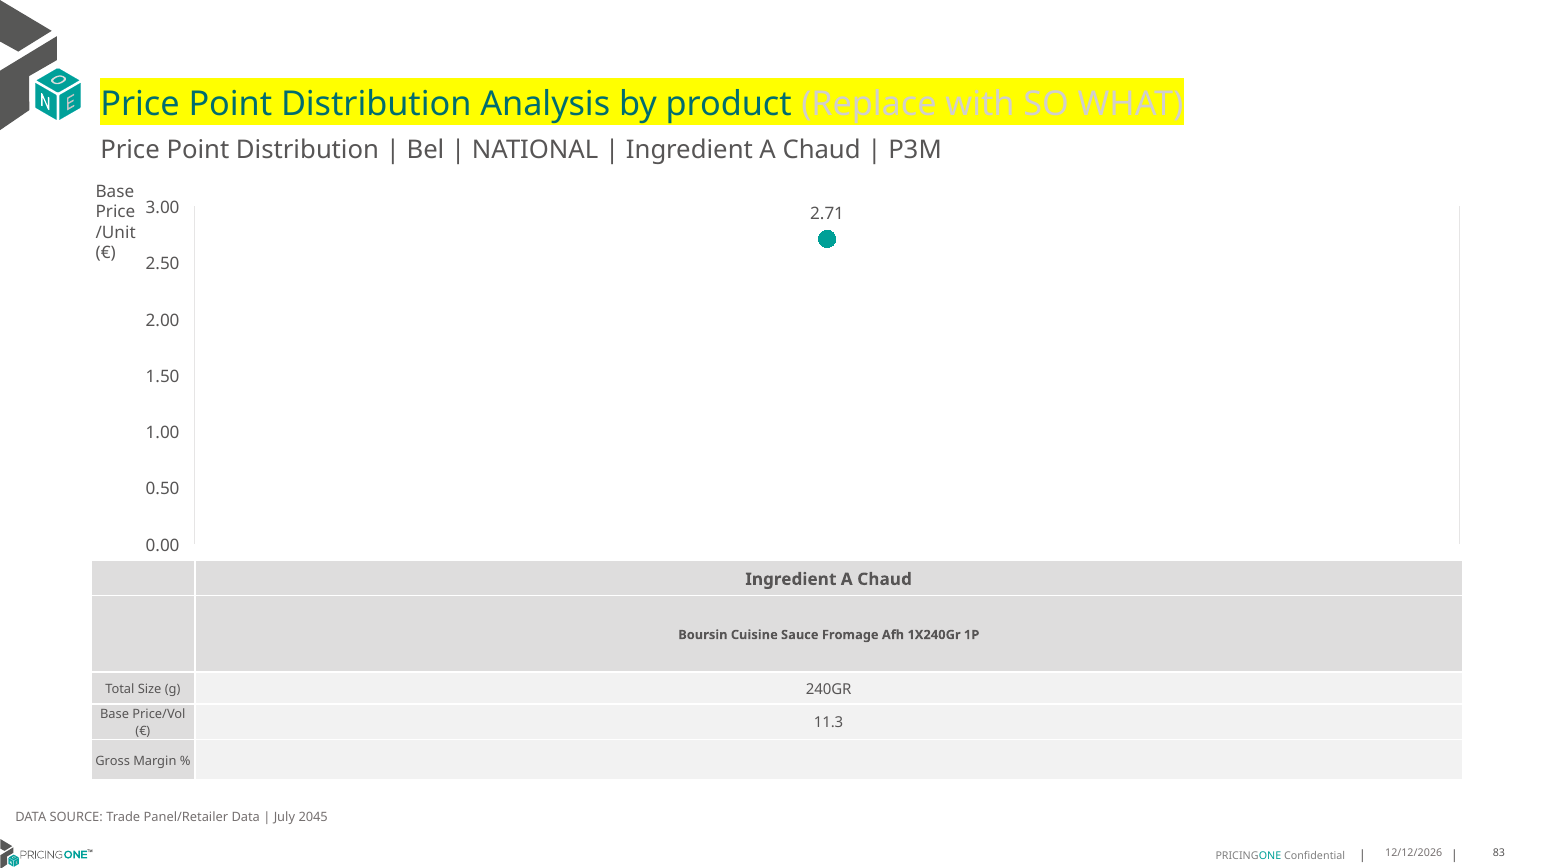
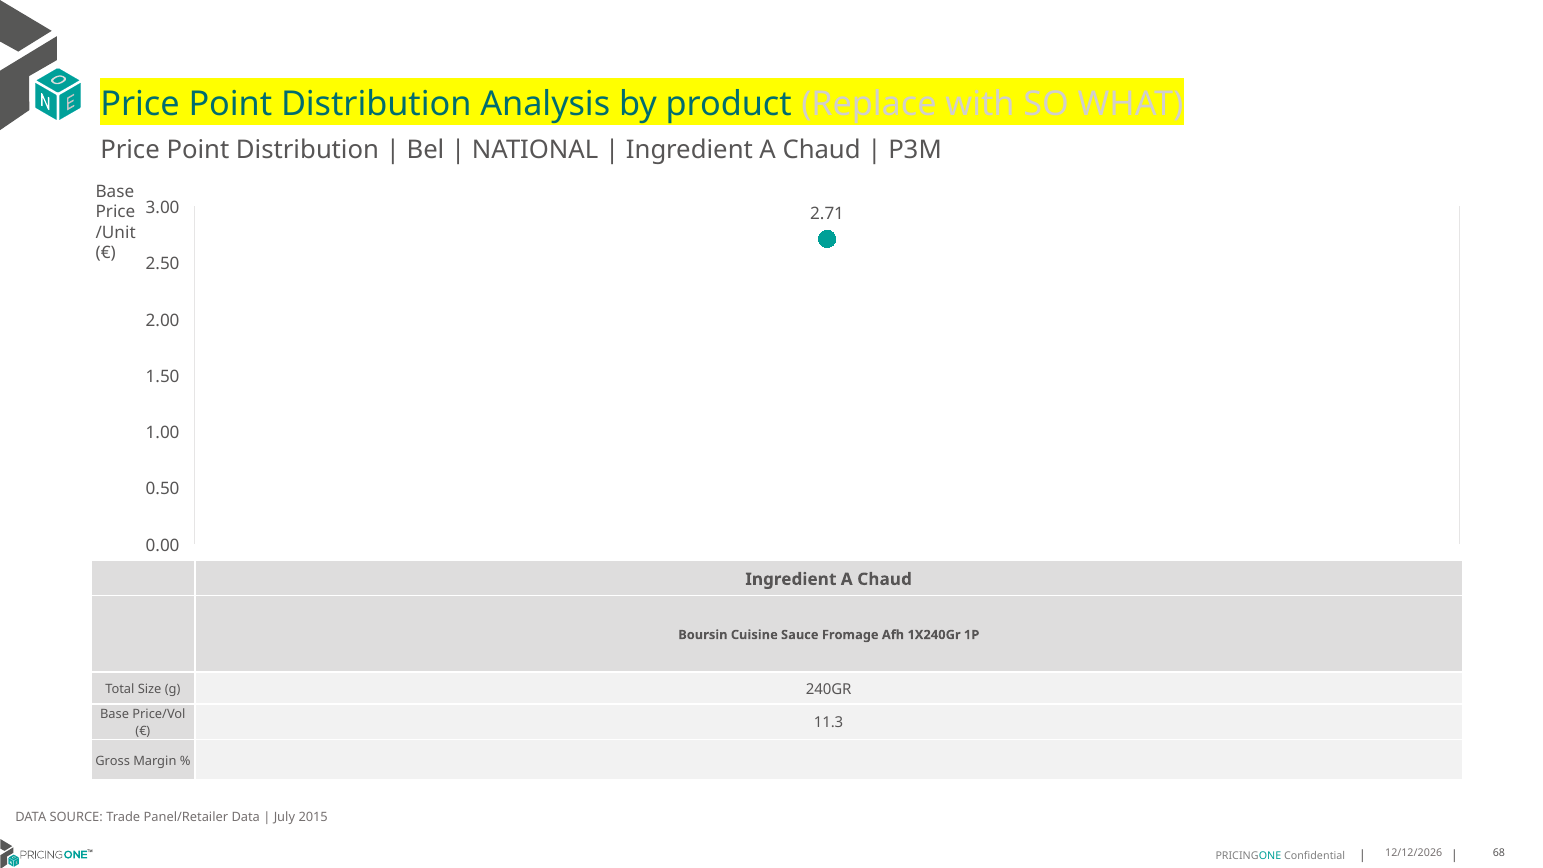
2045: 2045 -> 2015 (313, 817)
83: 83 -> 68 (1499, 853)
